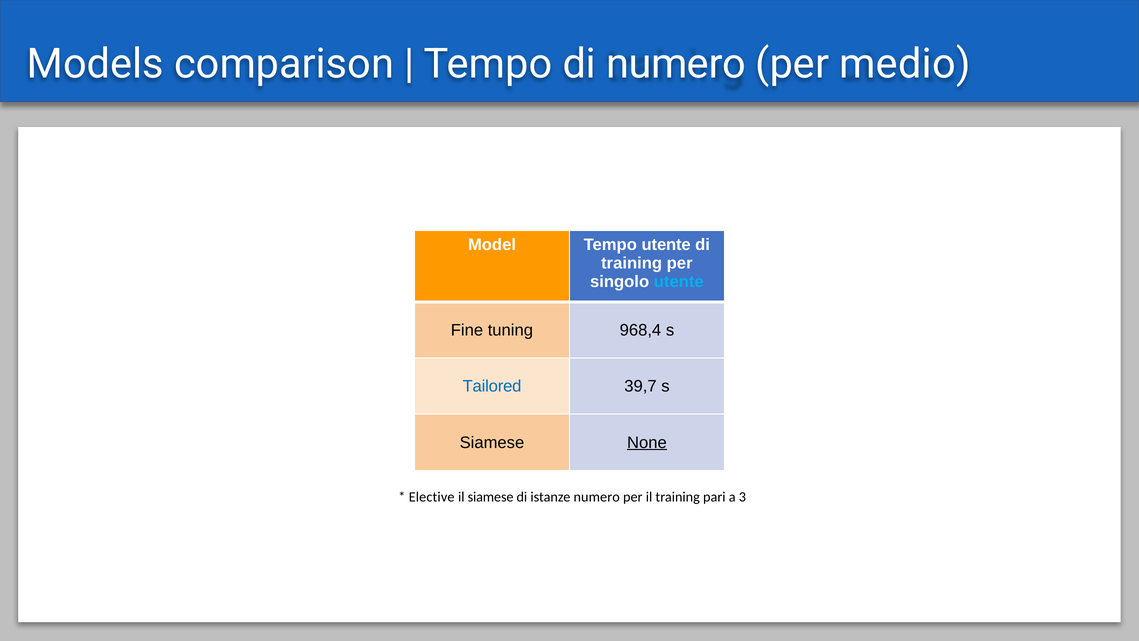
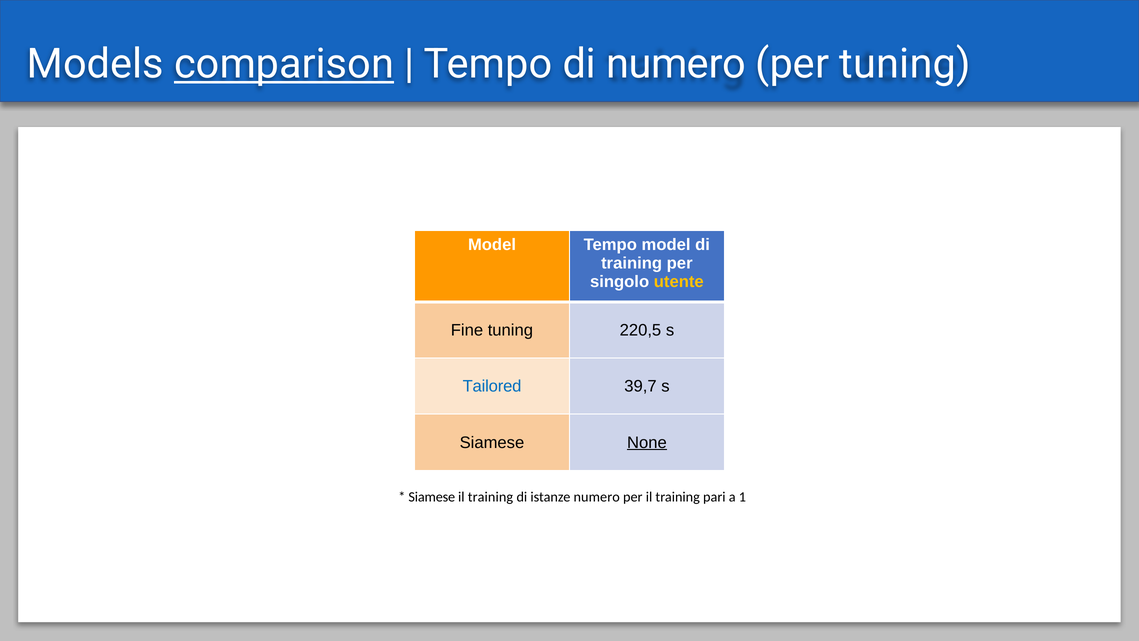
comparison underline: none -> present (284, 64)
per medio: medio -> tuning (905, 64)
Tempo utente: utente -> model (666, 245)
utente colour: light blue -> yellow (679, 282)
968,4: 968,4 -> 220,5 (640, 330)
Elective: Elective -> Siamese (432, 497)
siamese: siamese -> training (490, 497)
3: 3 -> 1 (742, 497)
